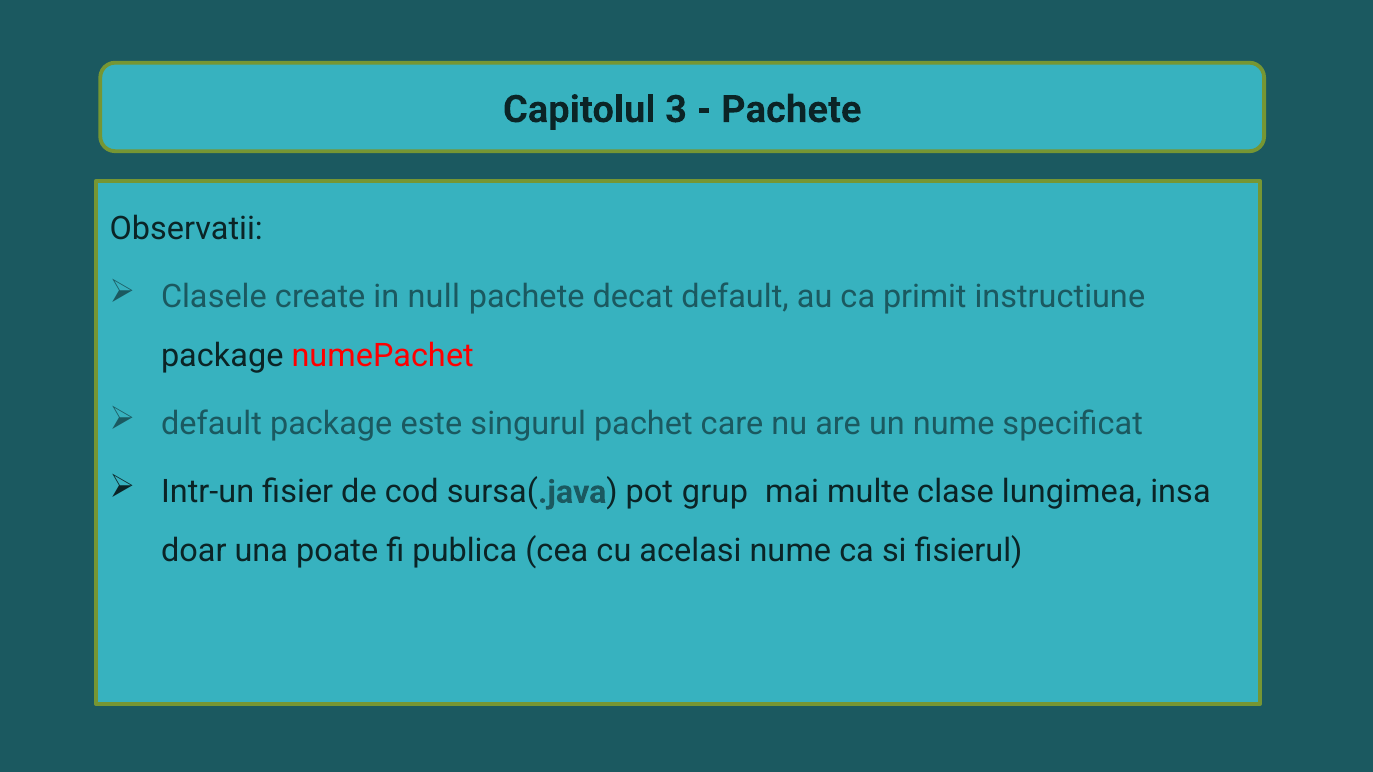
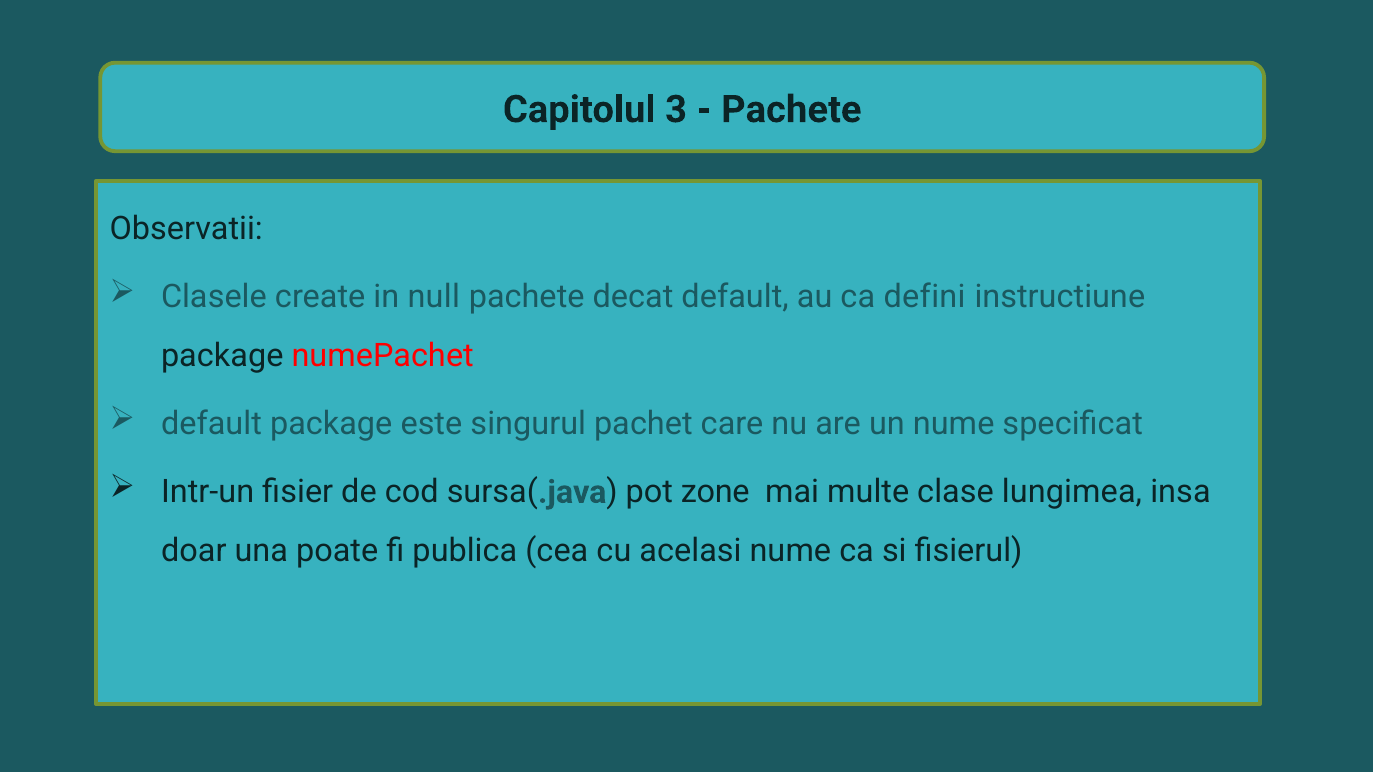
primit: primit -> defini (925, 297)
grup: grup -> zone (715, 492)
